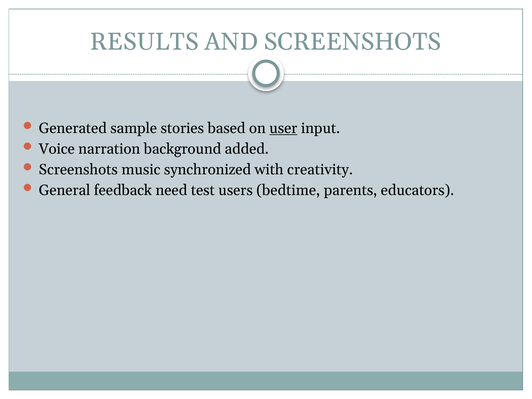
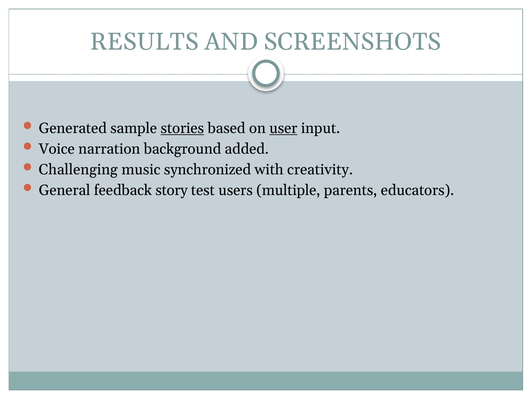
stories underline: none -> present (182, 128)
Screenshots: Screenshots -> Challenging (78, 170)
need: need -> story (172, 190)
bedtime: bedtime -> multiple (288, 190)
